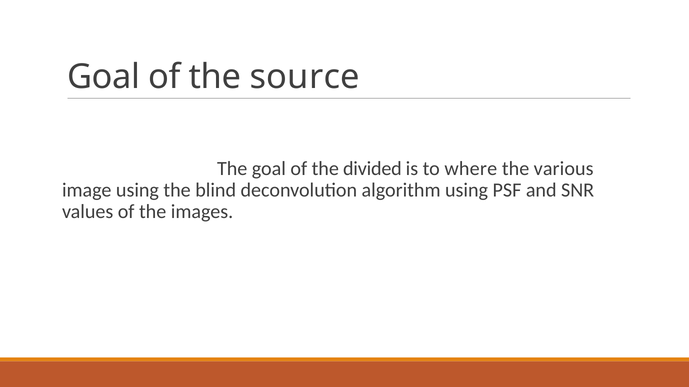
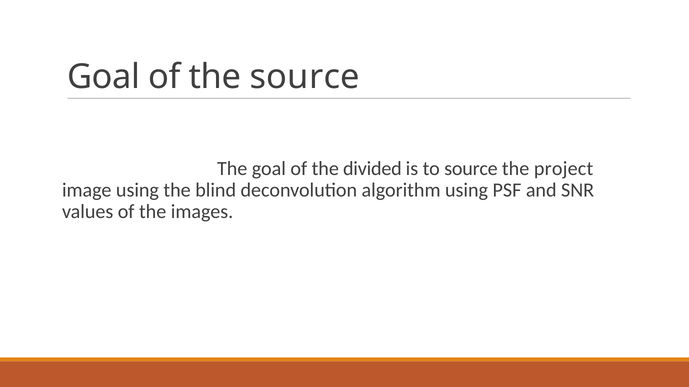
to where: where -> source (471, 169)
various: various -> project (564, 169)
